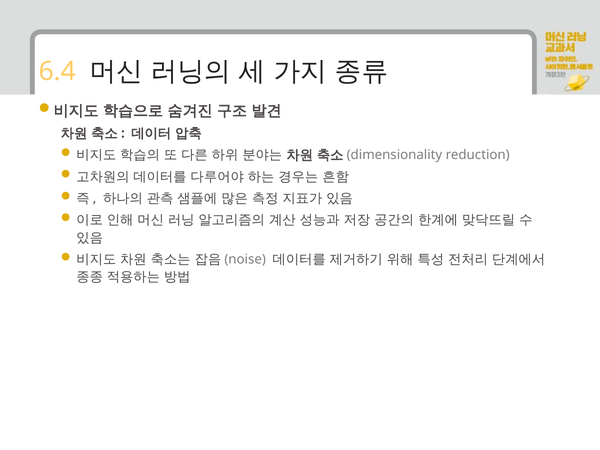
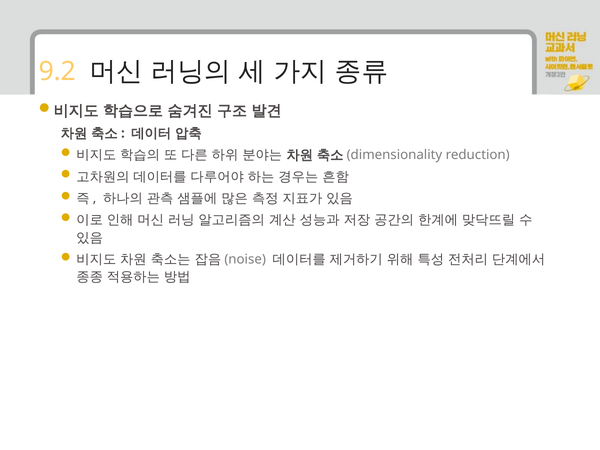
6.4: 6.4 -> 9.2 (57, 71)
